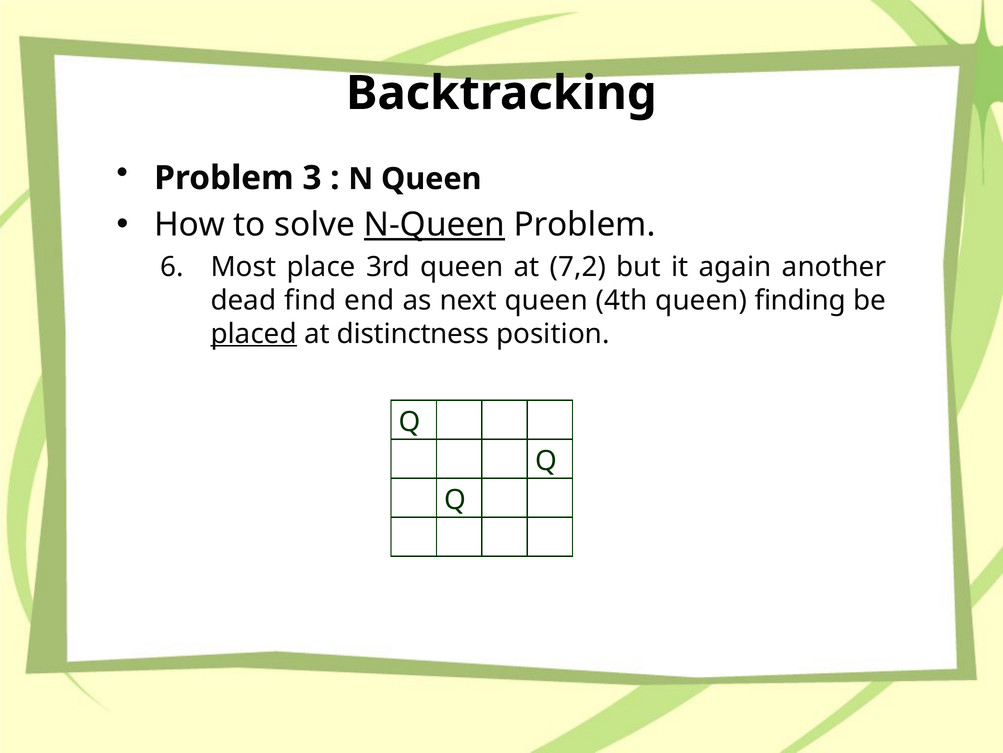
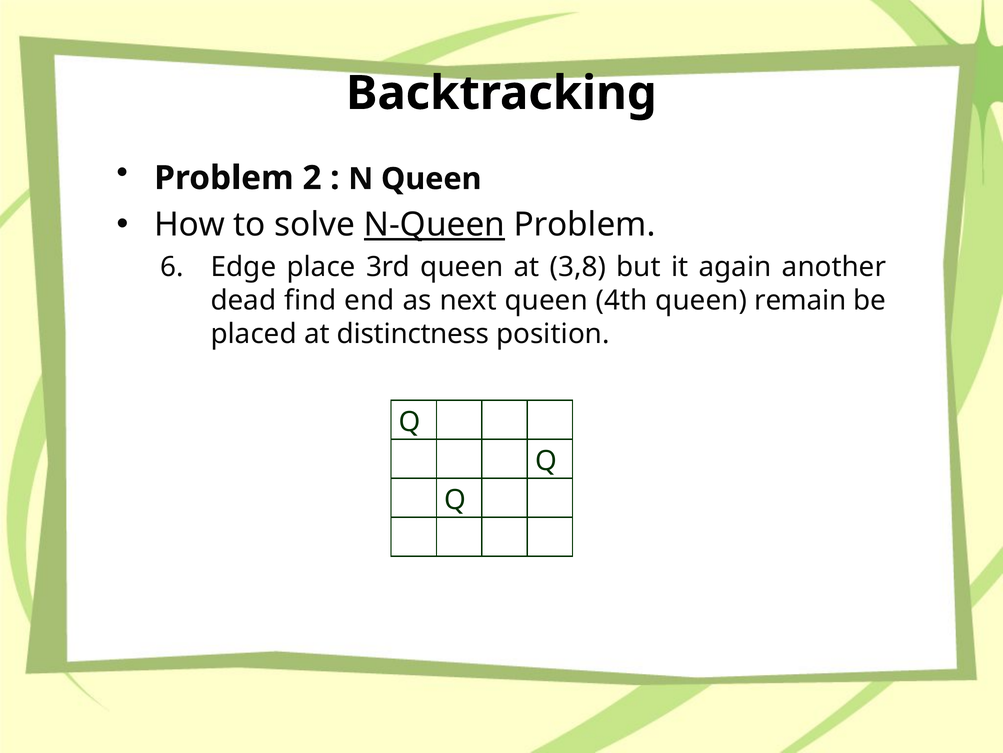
3: 3 -> 2 (312, 178)
Most: Most -> Edge (243, 267)
7,2: 7,2 -> 3,8 (578, 267)
finding: finding -> remain (800, 300)
placed underline: present -> none (254, 333)
